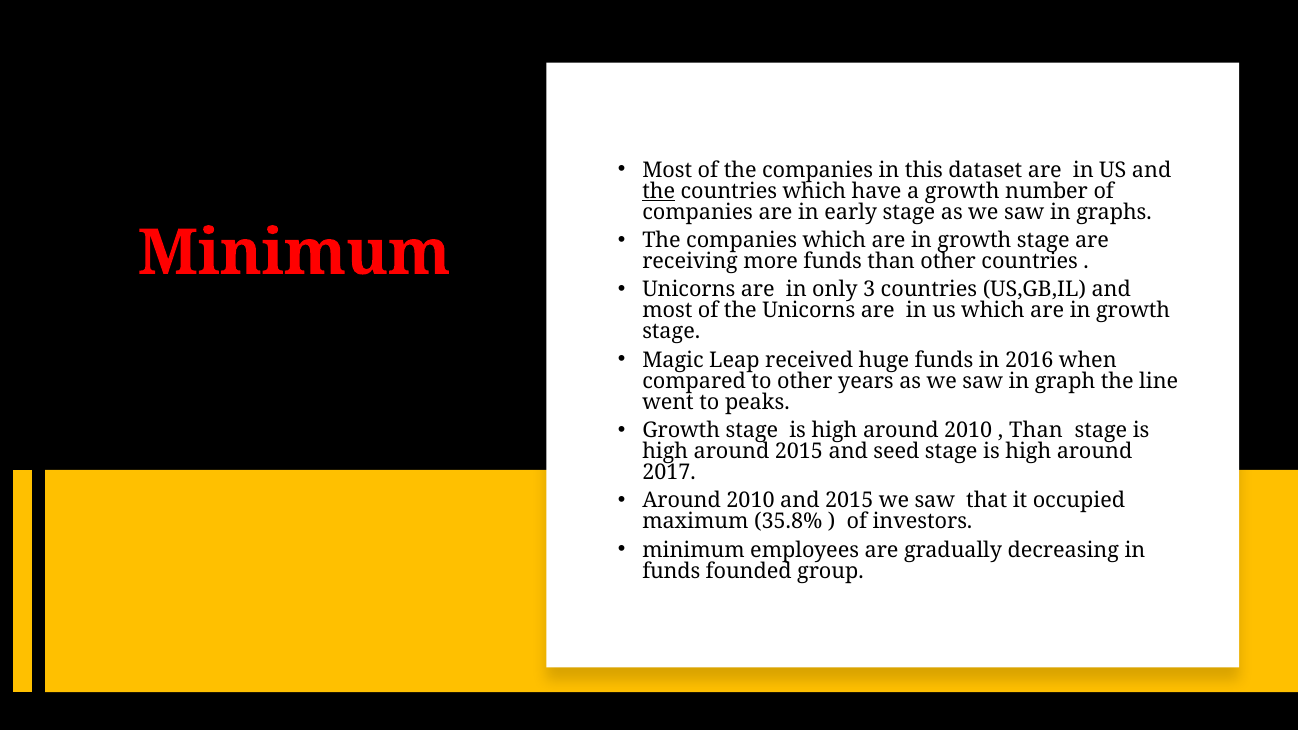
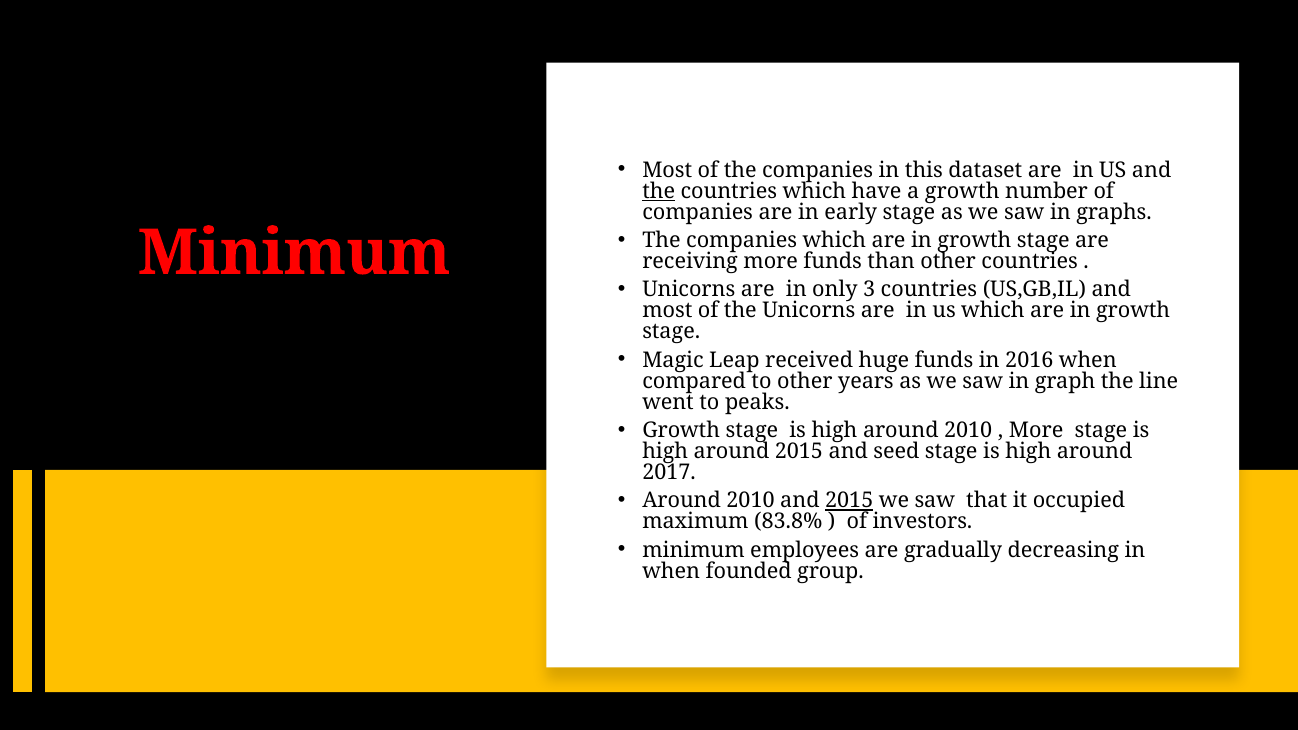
Than: Than -> More (1036, 430)
2015 underline: none -> present (849, 501)
35.8%: 35.8% -> 83.8% (788, 522)
funds: funds -> when (671, 571)
